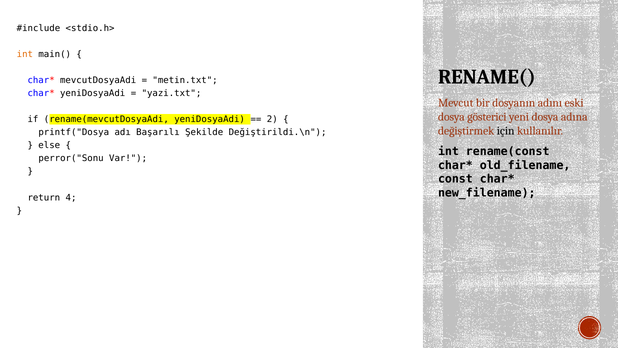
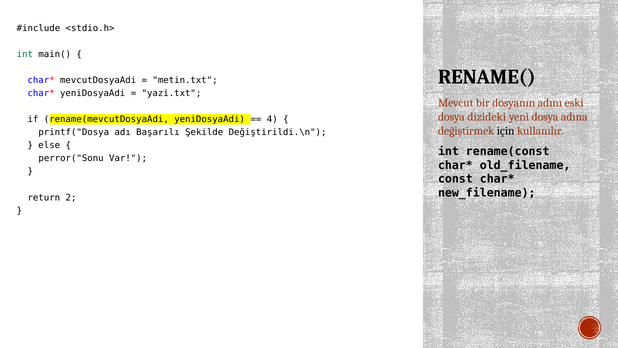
int colour: orange -> green (25, 54)
gösterici: gösterici -> dizideki (487, 117)
2: 2 -> 4 (272, 119)
4: 4 -> 2 (71, 197)
